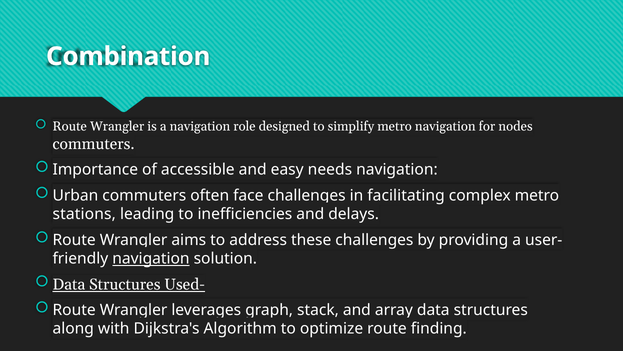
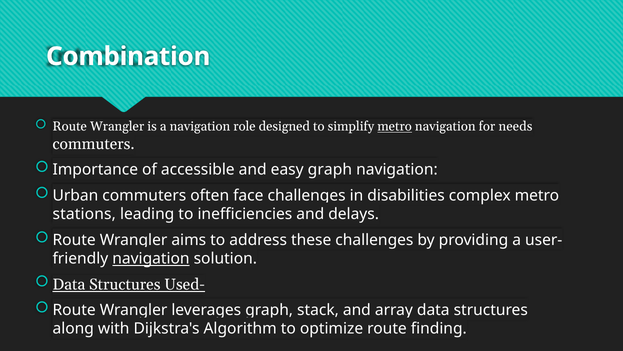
metro underline: none -> present (395, 126)
nodes: nodes -> needs (516, 126)
easy needs: needs -> graph (330, 169)
facilitating: facilitating -> disabilities (406, 195)
